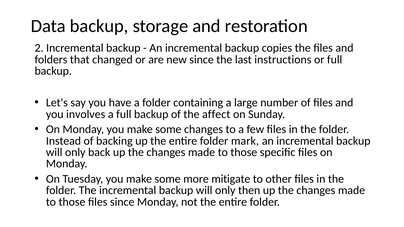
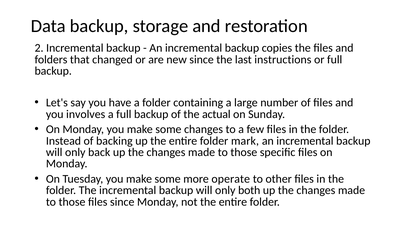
affect: affect -> actual (216, 114)
mitigate: mitigate -> operate (231, 179)
then: then -> both (249, 191)
